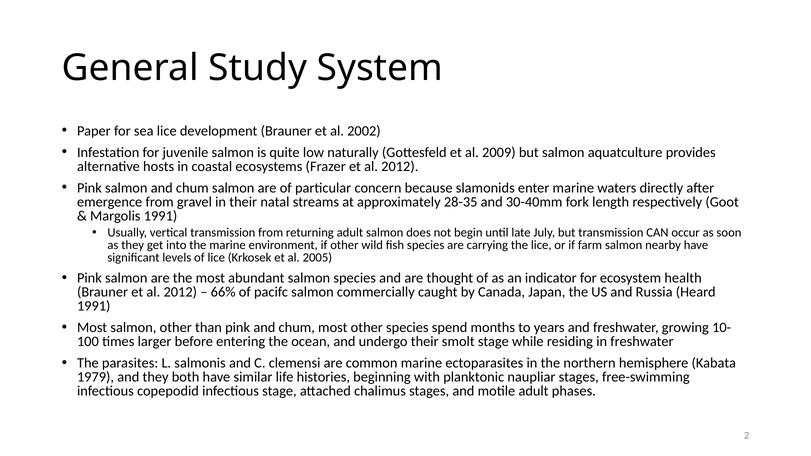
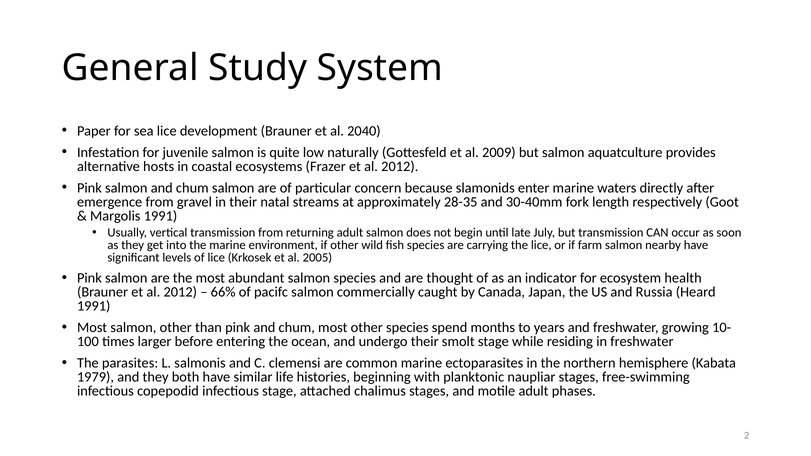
2002: 2002 -> 2040 (364, 131)
